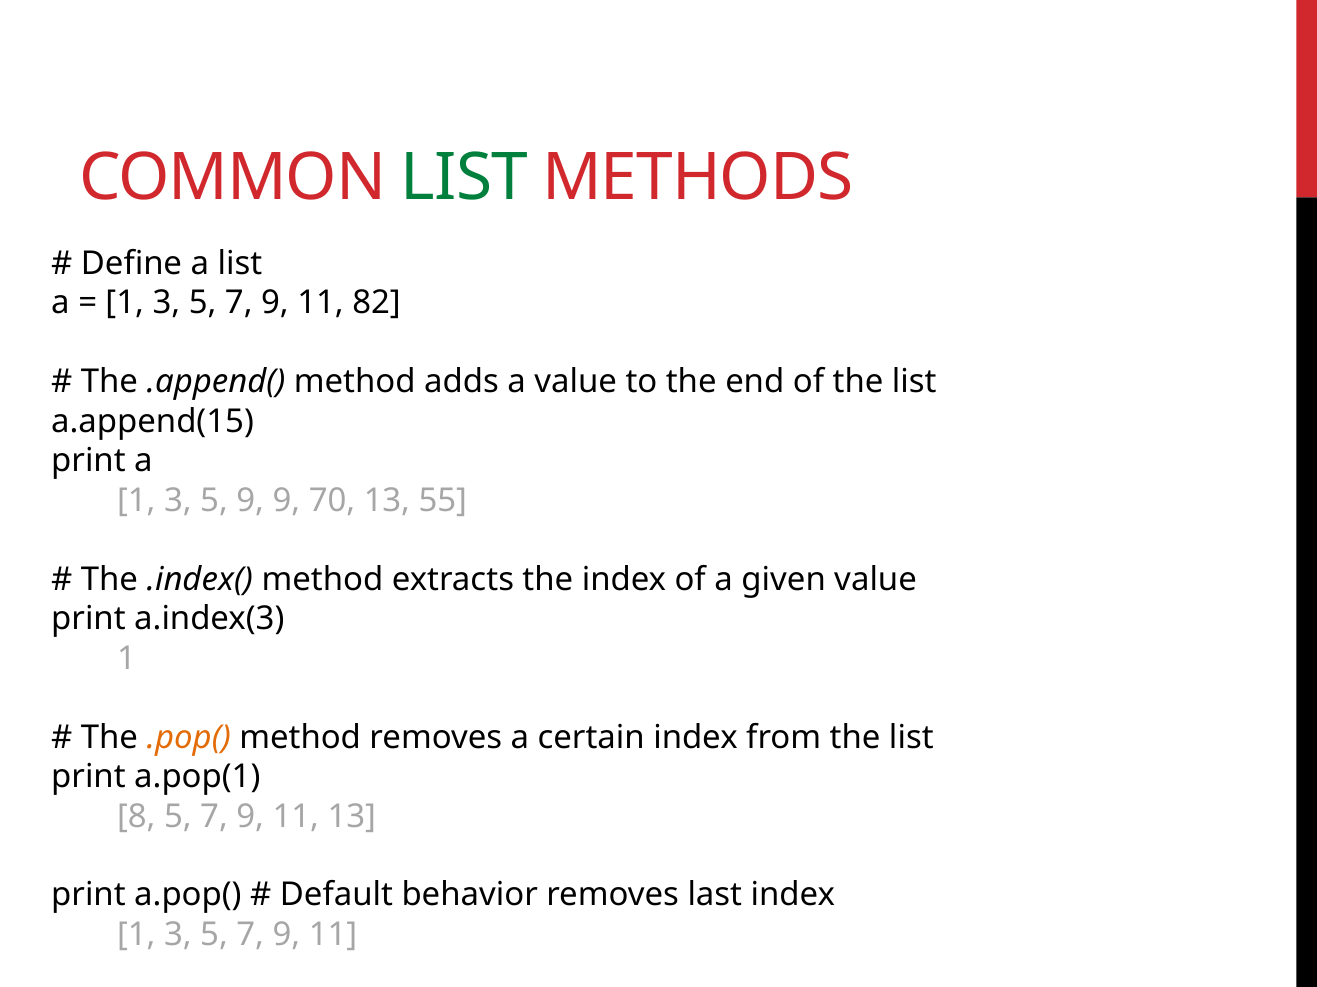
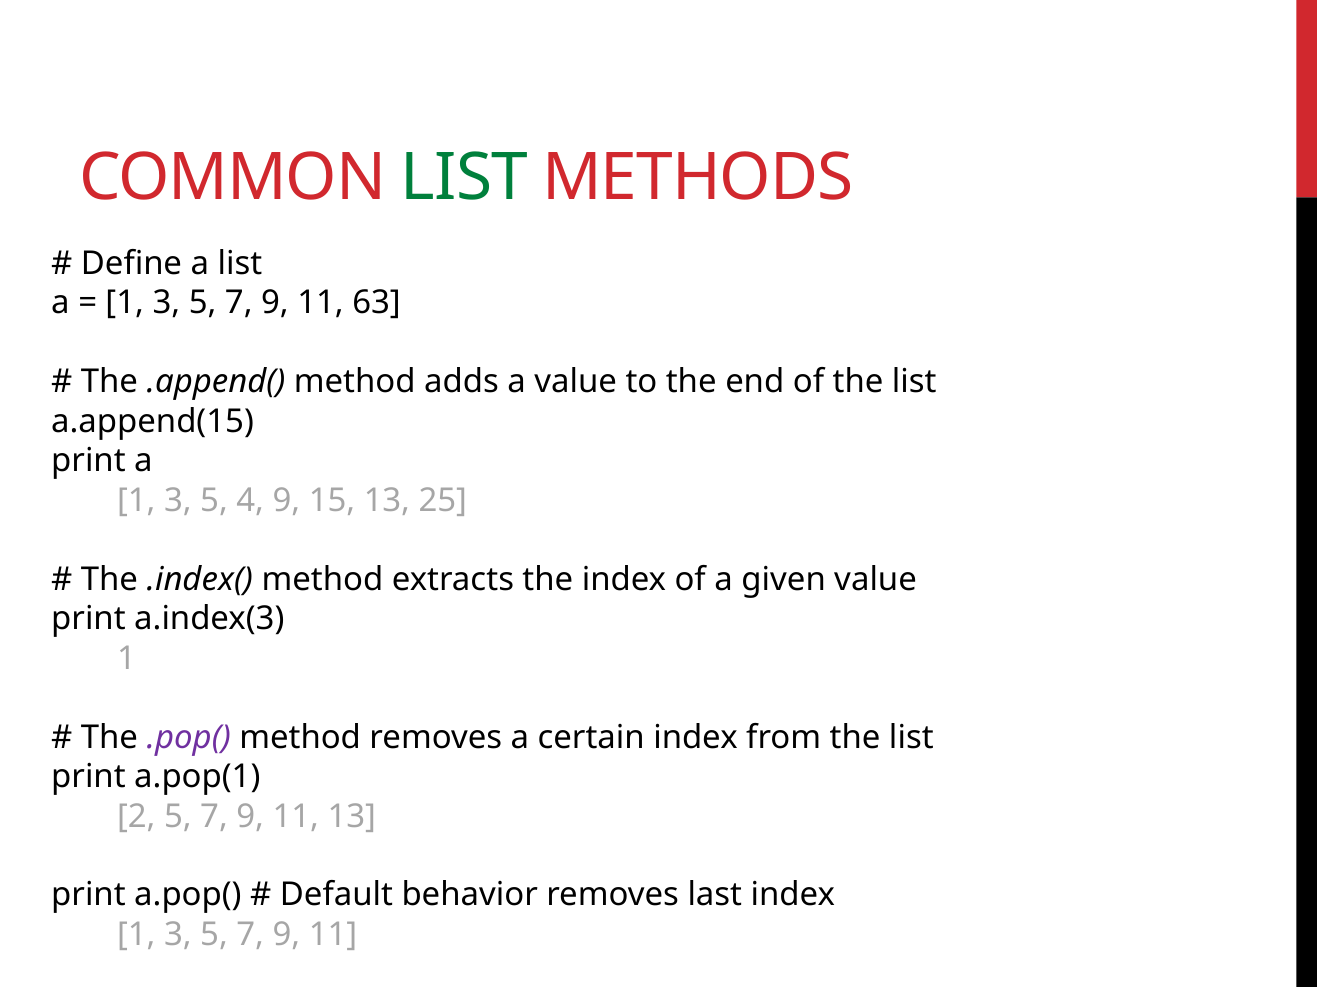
82: 82 -> 63 (377, 303)
5 9: 9 -> 4 (250, 501)
70: 70 -> 15 (332, 501)
55: 55 -> 25 (443, 501)
.pop( colour: orange -> purple (189, 738)
8: 8 -> 2 (136, 817)
